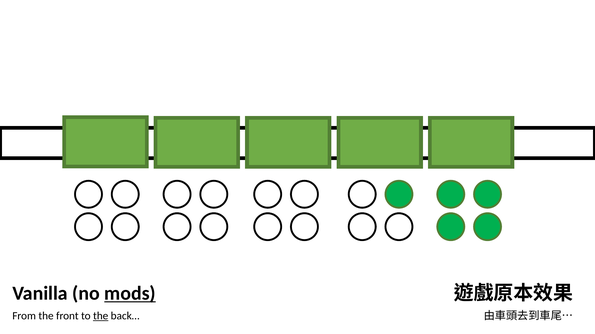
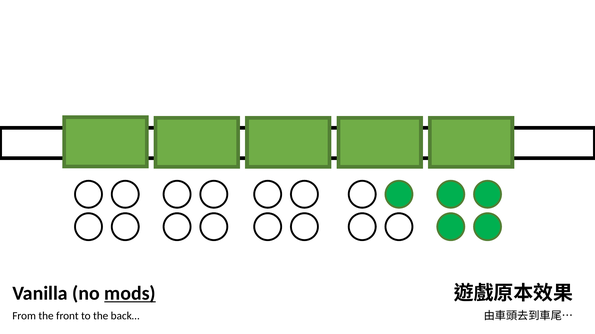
the underline: present -> none (101, 317)
